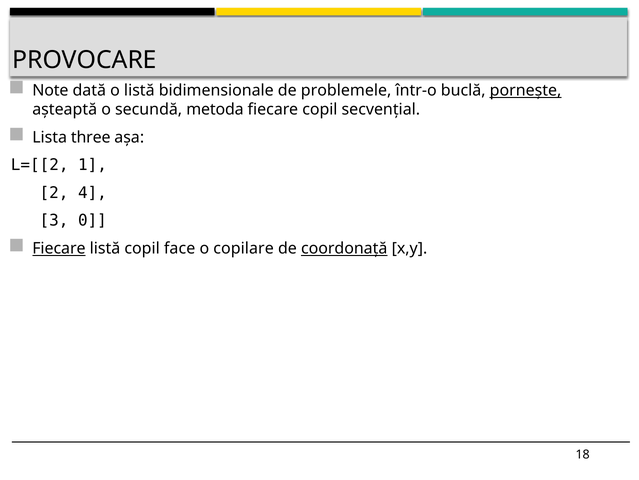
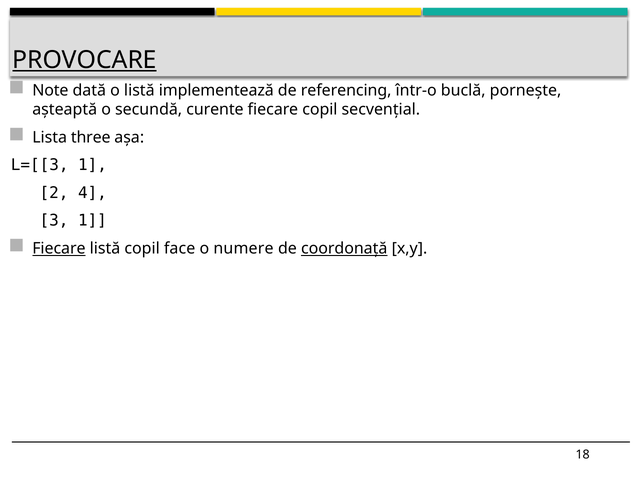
PROVOCARE underline: none -> present (84, 60)
bidimensionale: bidimensionale -> implementează (216, 90)
problemele: problemele -> referencing (346, 90)
pornește underline: present -> none (526, 90)
metoda: metoda -> curente (215, 110)
L=[[2: L=[[2 -> L=[[3 (40, 165)
3 0: 0 -> 1 (92, 220)
copilare: copilare -> numere (243, 248)
